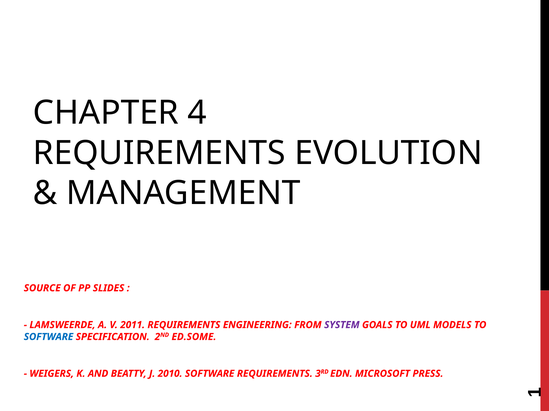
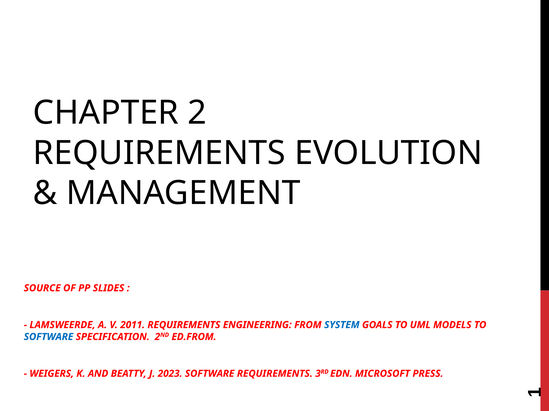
4: 4 -> 2 (197, 113)
SYSTEM colour: purple -> blue (342, 325)
ED.SOME: ED.SOME -> ED.FROM (194, 337)
2010: 2010 -> 2023 (170, 374)
